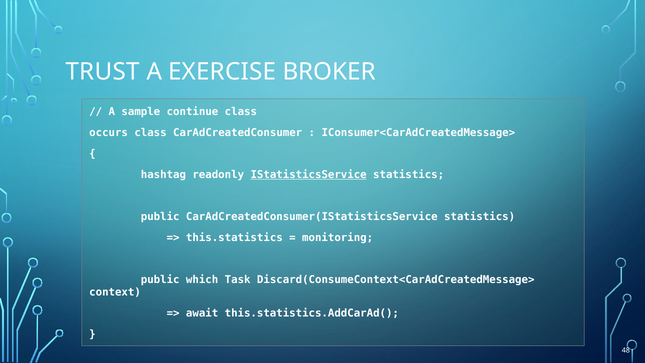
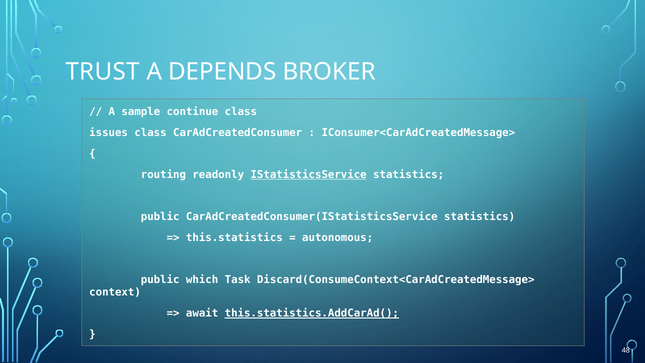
EXERCISE: EXERCISE -> DEPENDS (222, 72)
occurs: occurs -> issues (109, 133)
hashtag: hashtag -> routing (163, 175)
monitoring: monitoring -> autonomous (338, 237)
this.statistics.AddCarAd( underline: none -> present (312, 313)
